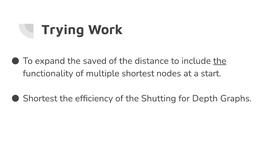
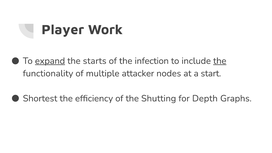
Trying: Trying -> Player (63, 30)
expand underline: none -> present (50, 61)
saved: saved -> starts (95, 61)
distance: distance -> infection (152, 61)
multiple shortest: shortest -> attacker (138, 73)
